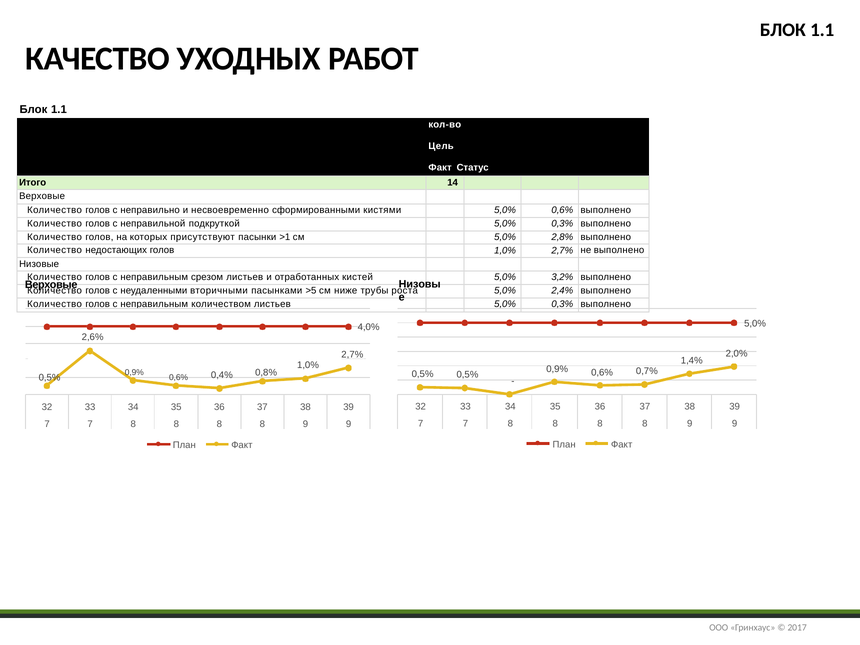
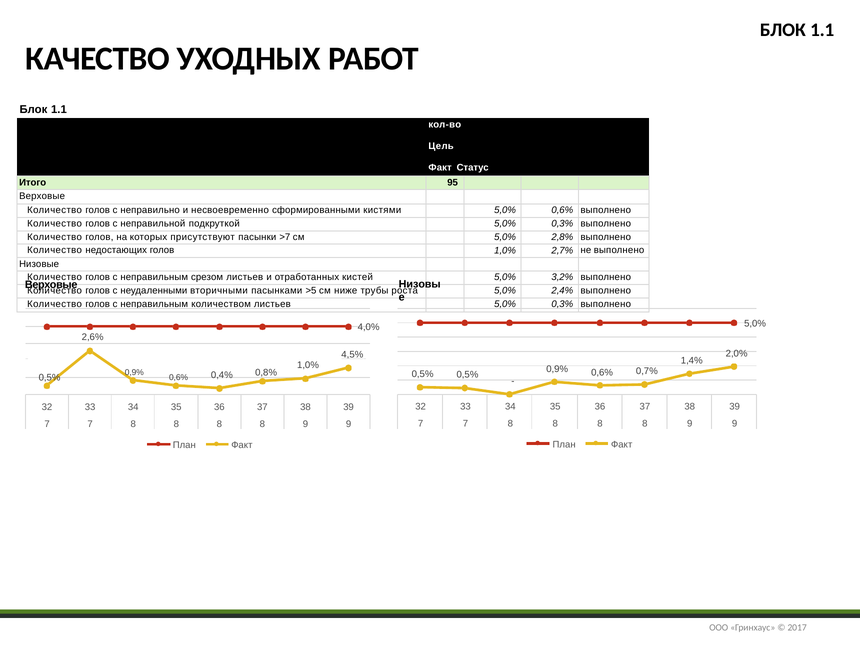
14: 14 -> 95 (453, 183)
>1: >1 -> >7 (285, 237)
2,7%: 2,7% -> 4,5% (352, 355)
